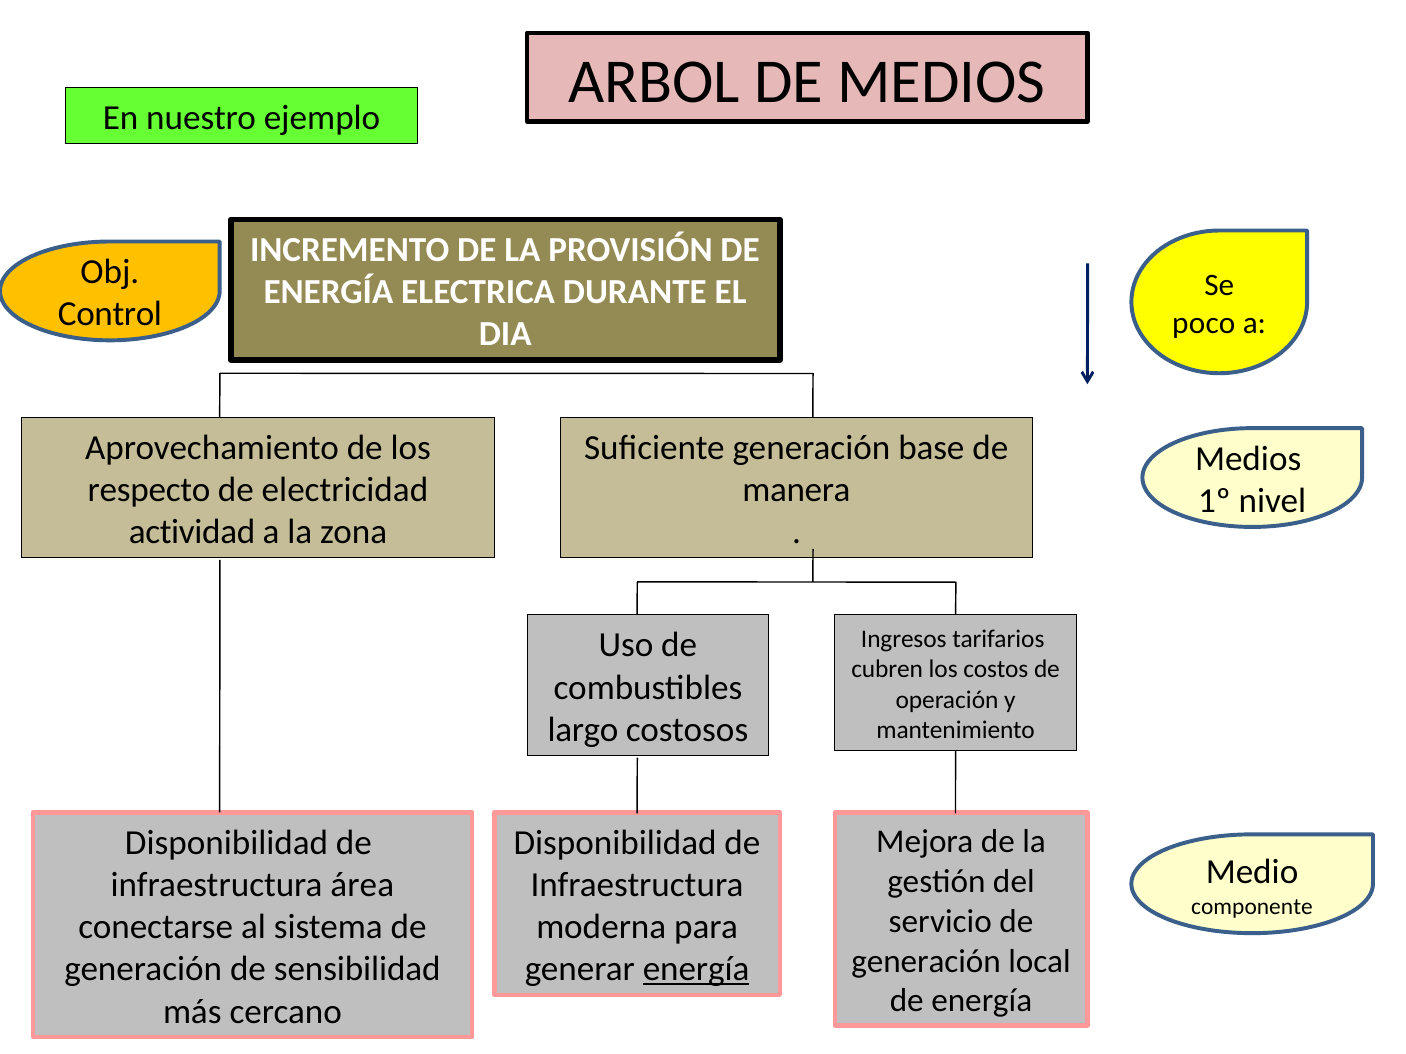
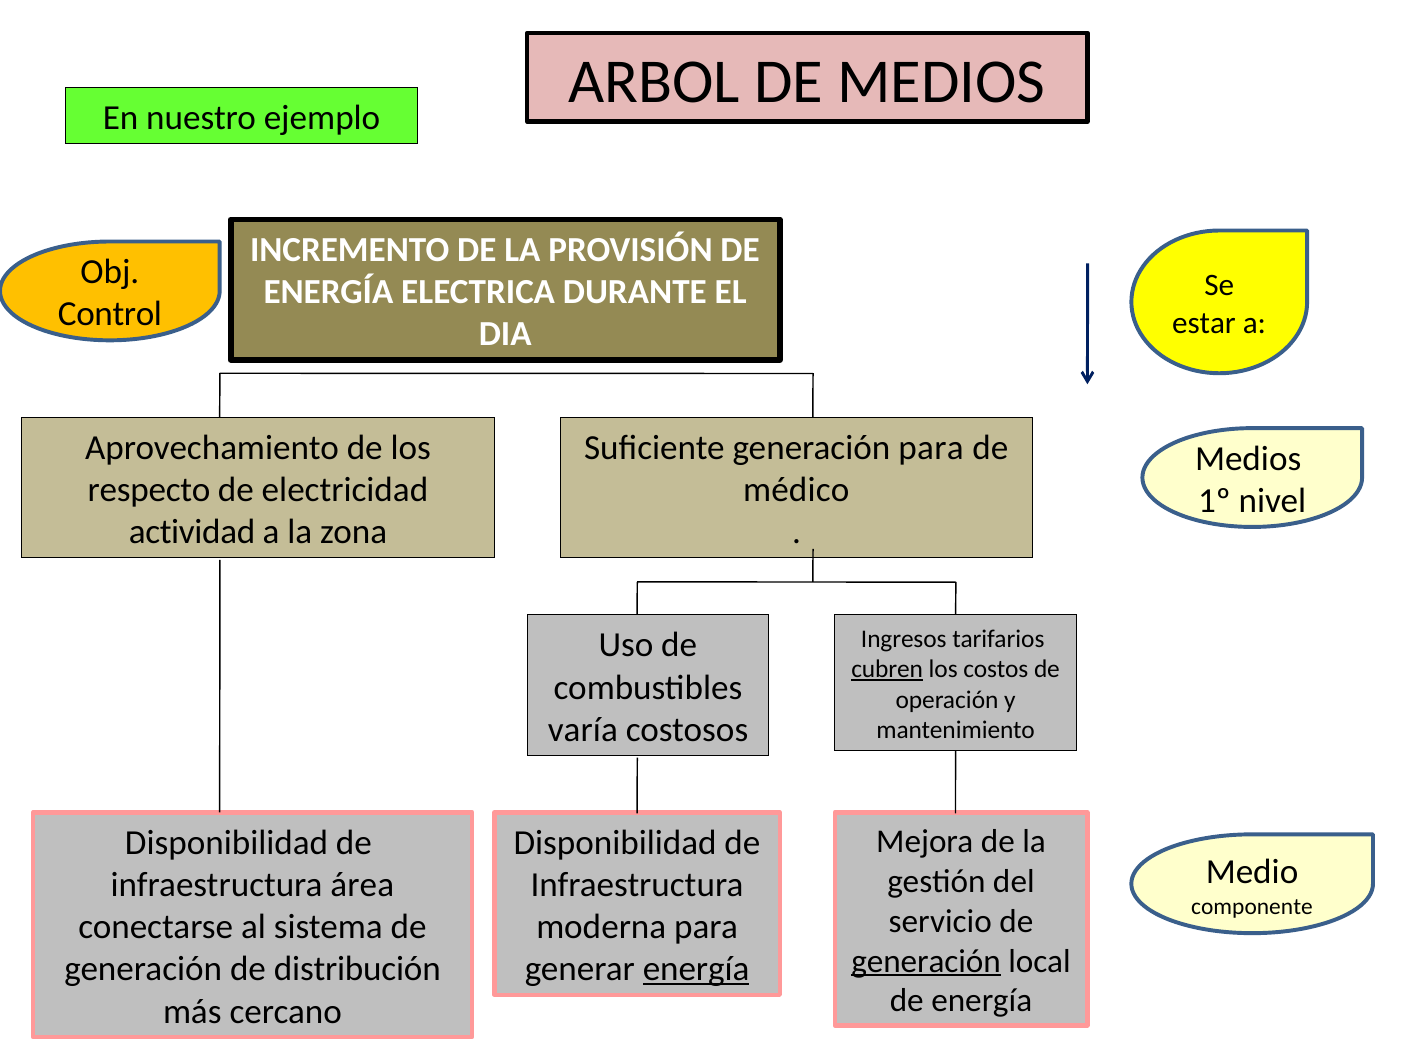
poco: poco -> estar (1204, 323)
generación base: base -> para (931, 448)
manera: manera -> médico (796, 490)
cubren underline: none -> present (887, 670)
largo: largo -> varía (583, 730)
generación underline: none -> present (926, 962)
sensibilidad: sensibilidad -> distribución (357, 970)
